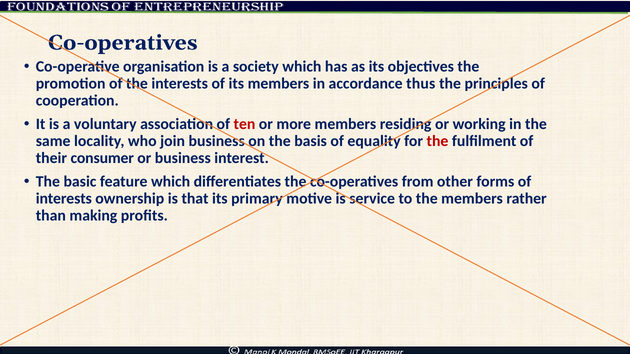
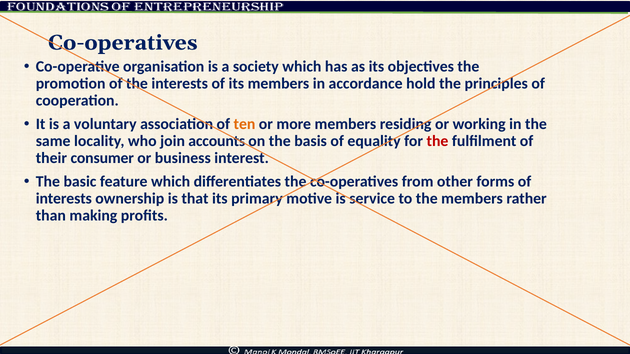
thus: thus -> hold (421, 84)
ten colour: red -> orange (244, 124)
join business: business -> accounts (217, 141)
